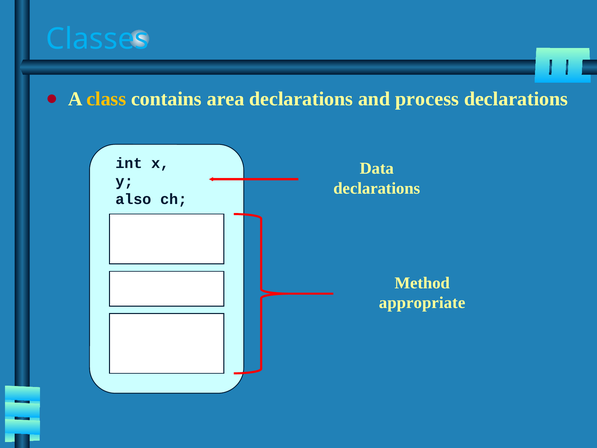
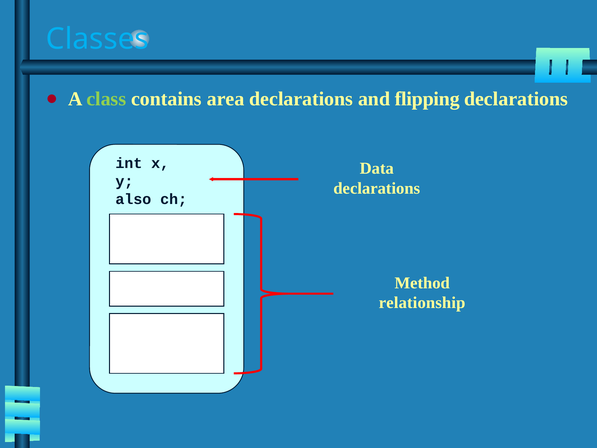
class colour: yellow -> light green (106, 99)
process: process -> flipping (427, 99)
appropriate: appropriate -> relationship (422, 303)
